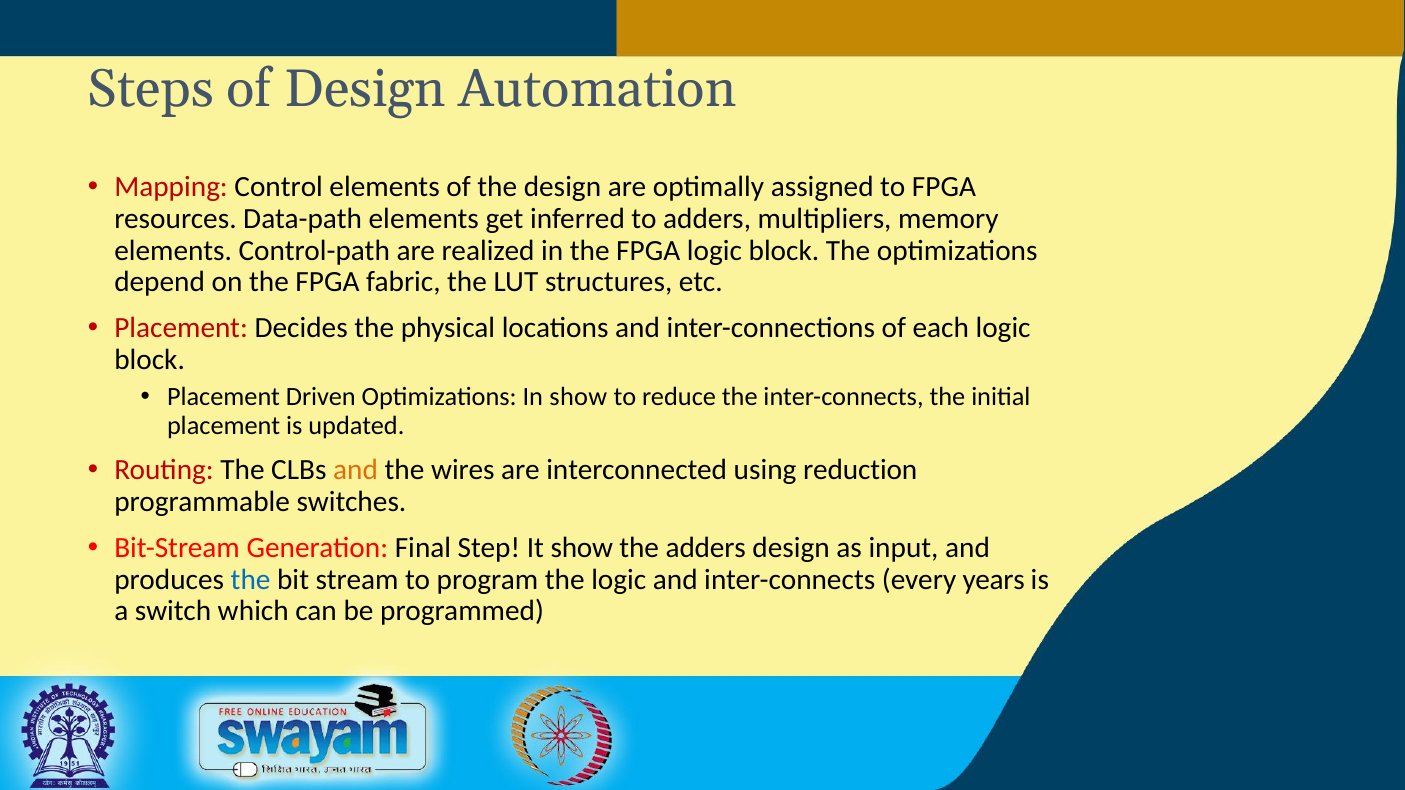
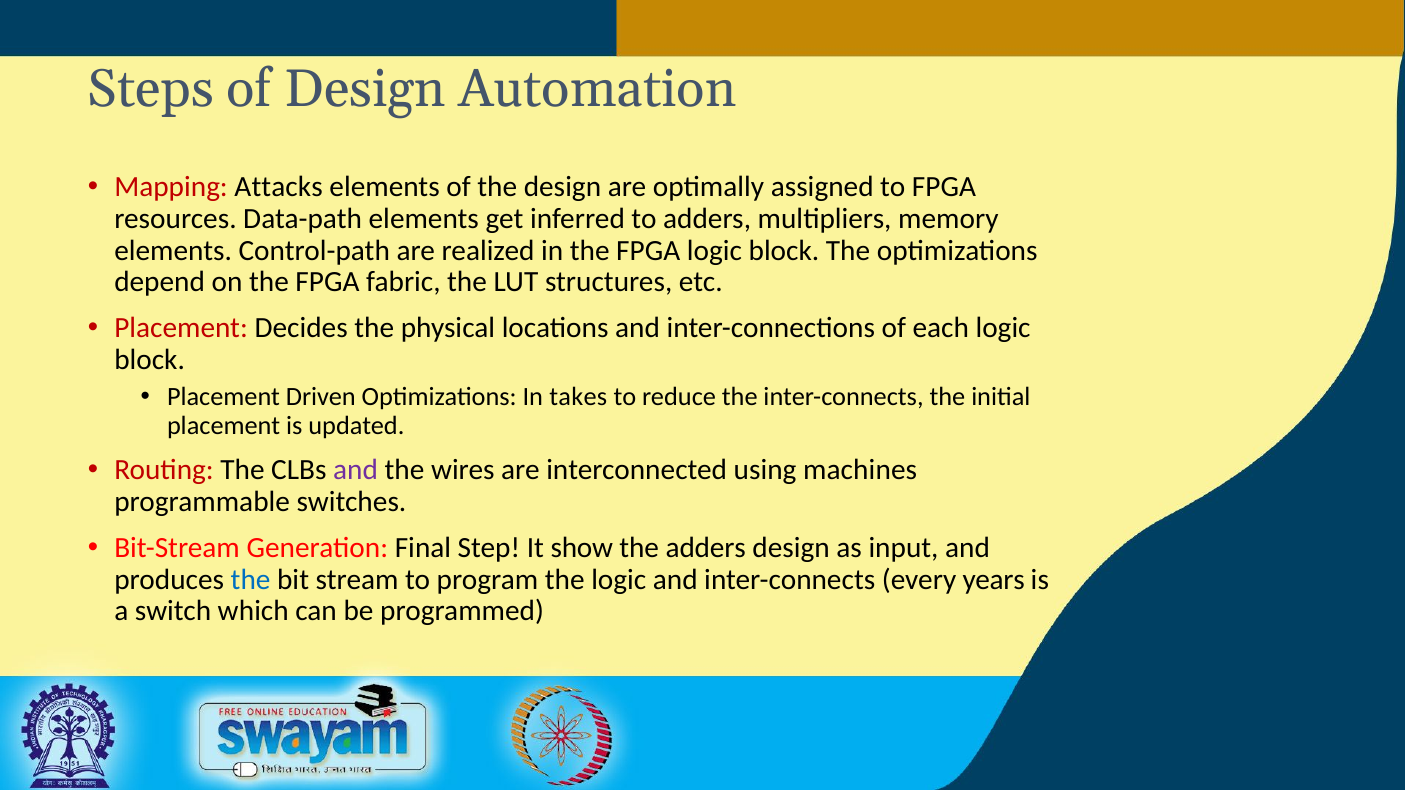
Control: Control -> Attacks (279, 187)
In show: show -> takes (578, 397)
and colour: orange -> purple (356, 470)
reduction: reduction -> machines (860, 470)
